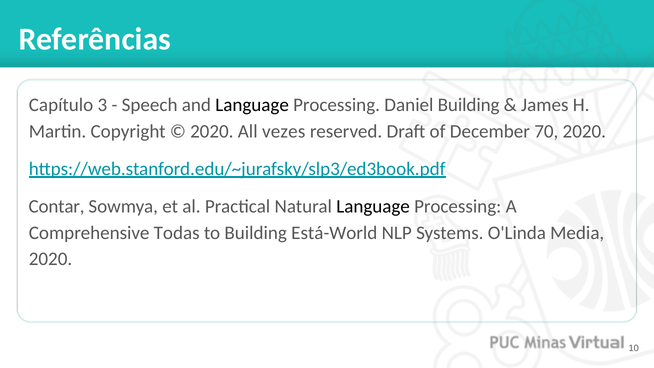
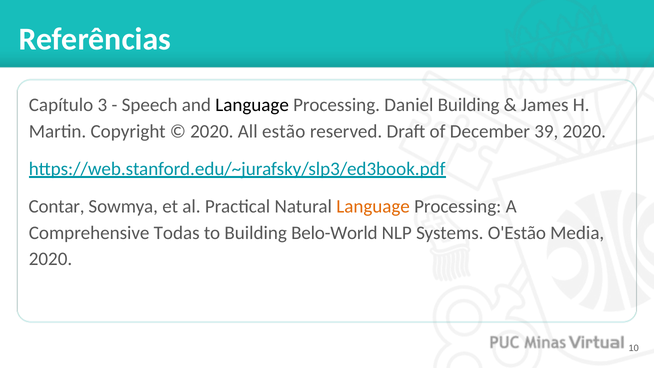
vezes: vezes -> estão (284, 131)
70: 70 -> 39 (546, 131)
Language colour: black -> orange (373, 206)
Está-World: Está-World -> Belo-World (334, 233)
O'Linda: O'Linda -> O'Estão (517, 233)
